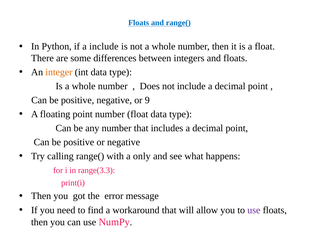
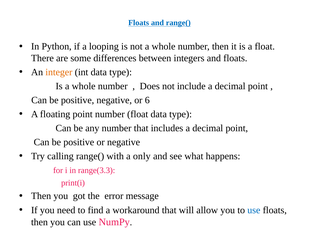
a include: include -> looping (104, 47)
9: 9 -> 6 (147, 100)
use colour: purple -> blue (254, 210)
